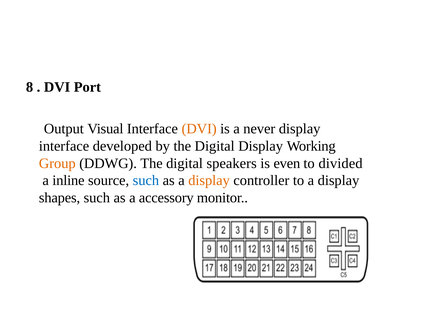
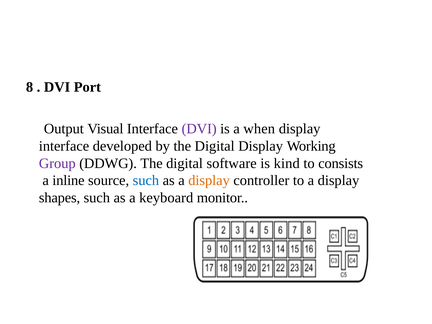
DVI colour: orange -> purple (199, 129)
never: never -> when (259, 129)
Group colour: orange -> purple (57, 163)
speakers: speakers -> software (232, 163)
even: even -> kind (287, 163)
divided: divided -> consists (341, 163)
accessory: accessory -> keyboard (166, 198)
